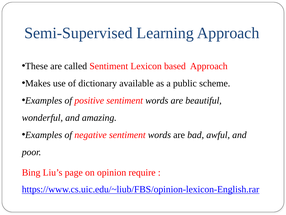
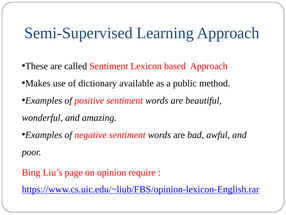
scheme: scheme -> method (215, 83)
